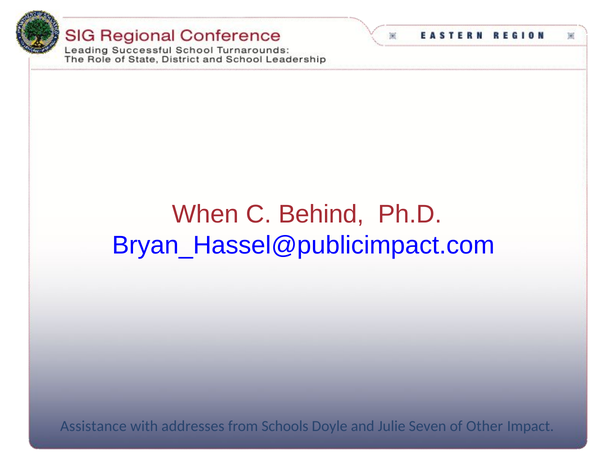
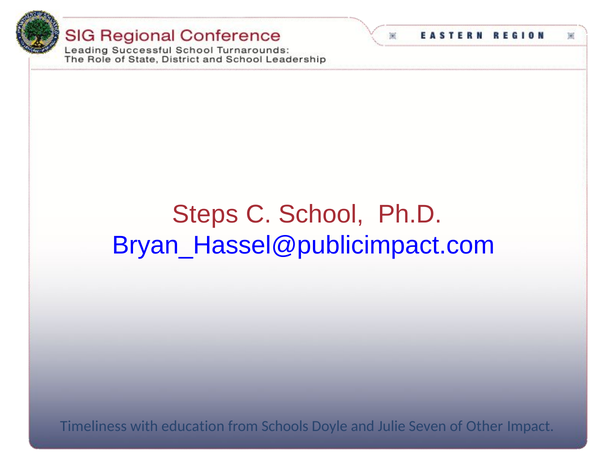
When: When -> Steps (205, 215)
Behind: Behind -> School (321, 215)
Assistance: Assistance -> Timeliness (93, 426)
addresses: addresses -> education (193, 426)
